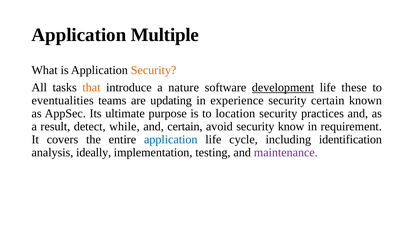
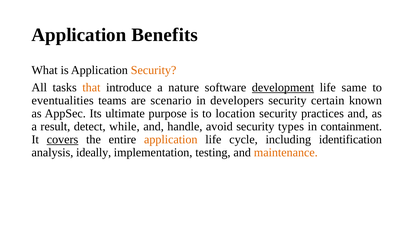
Multiple: Multiple -> Benefits (165, 35)
these: these -> same (354, 87)
updating: updating -> scenario (171, 100)
experience: experience -> developers (237, 100)
and certain: certain -> handle (185, 126)
know: know -> types (291, 126)
requirement: requirement -> containment (351, 126)
covers underline: none -> present (63, 140)
application colour: blue -> orange (171, 140)
maintenance colour: purple -> orange (286, 153)
